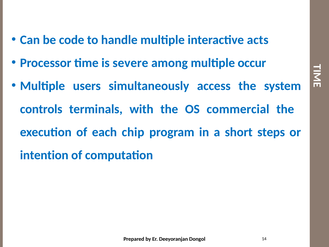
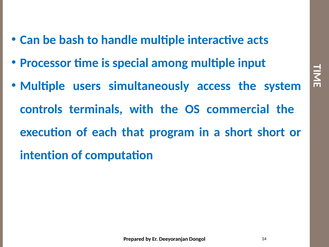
code: code -> bash (72, 40)
severe: severe -> special (130, 63)
occur: occur -> input (252, 63)
chip: chip -> that (133, 132)
short steps: steps -> short (271, 132)
